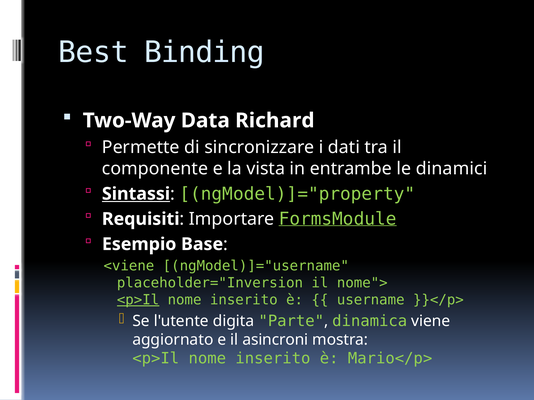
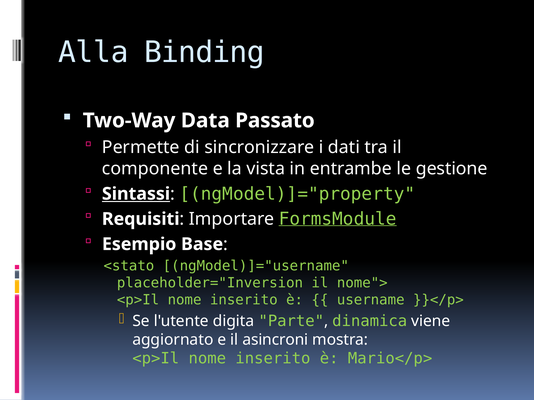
Best: Best -> Alla (93, 52)
Richard: Richard -> Passato (275, 121)
dinamici: dinamici -> gestione (452, 169)
<viene: <viene -> <stato (129, 266)
<p>Il underline: present -> none (138, 300)
